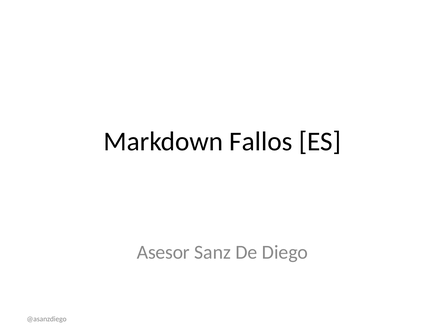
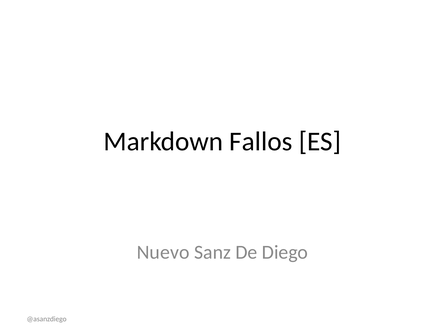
Asesor: Asesor -> Nuevo (163, 252)
